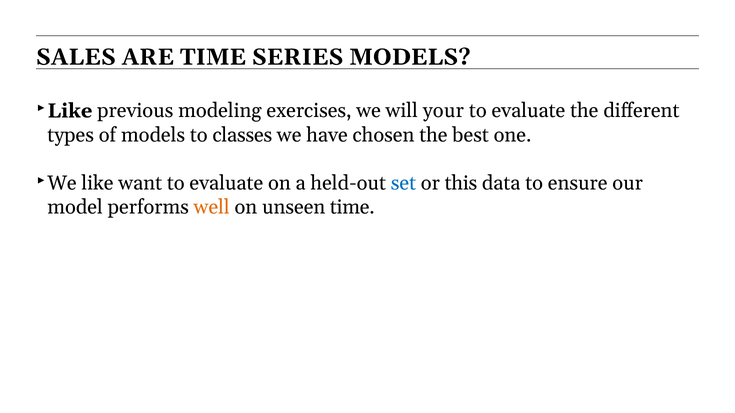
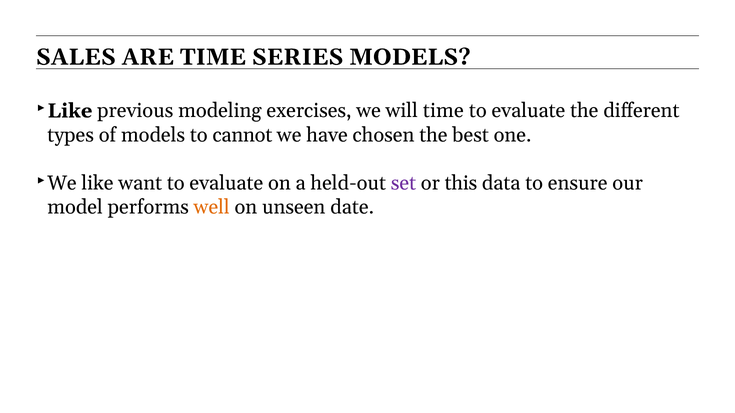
will your: your -> time (443, 111)
classes: classes -> cannot (242, 135)
set colour: blue -> purple (403, 183)
unseen time: time -> date (352, 207)
